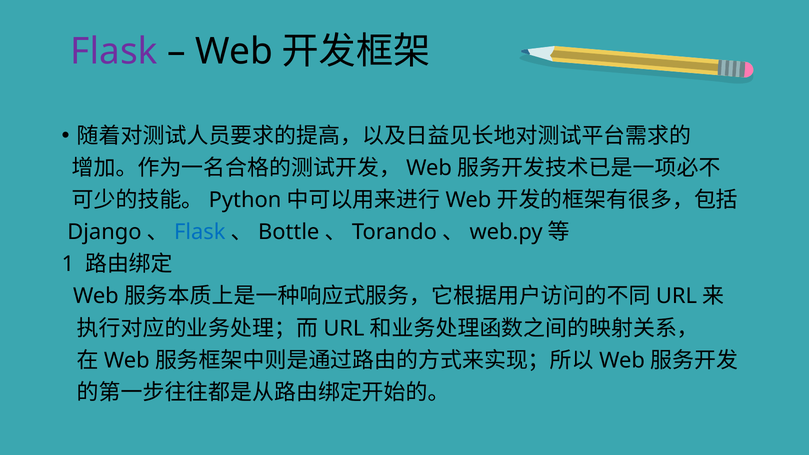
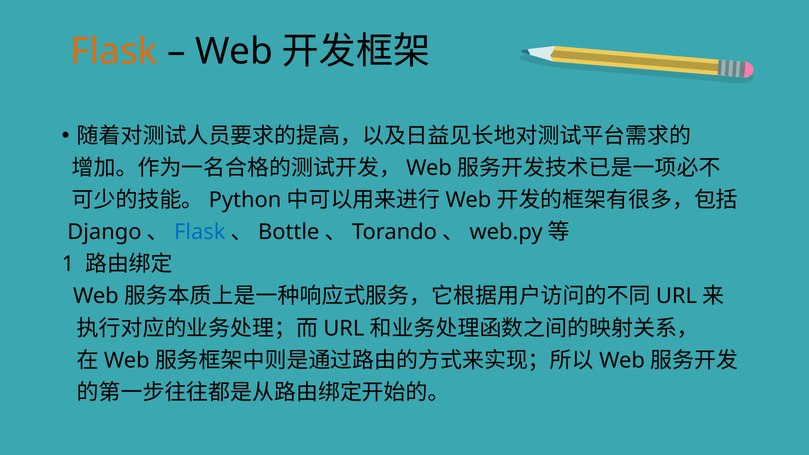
Flask colour: purple -> orange (114, 52)
